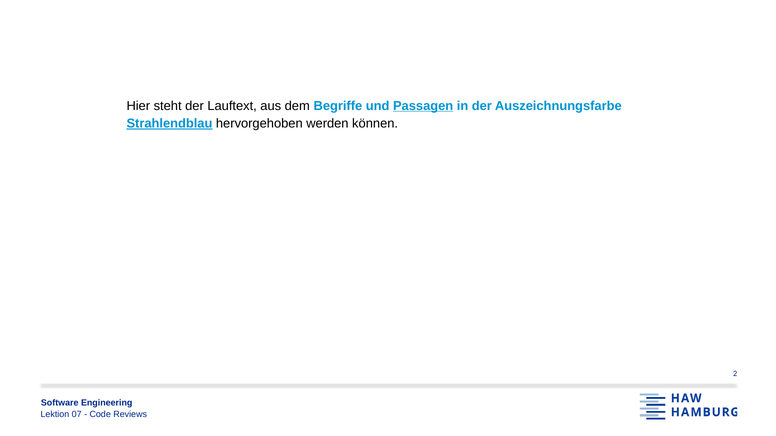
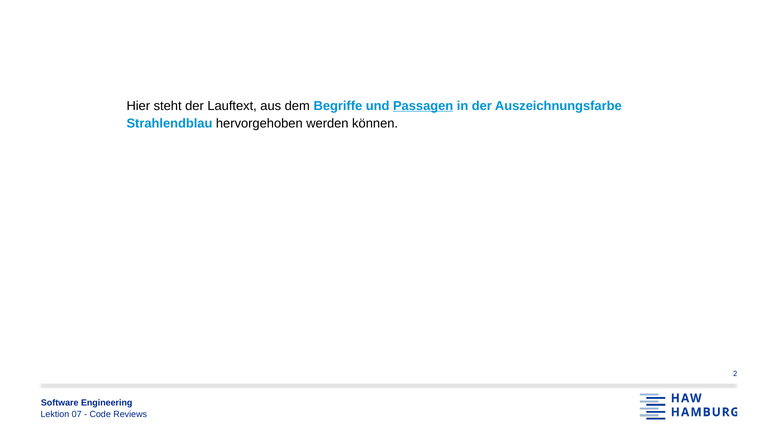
Strahlendblau underline: present -> none (169, 124)
